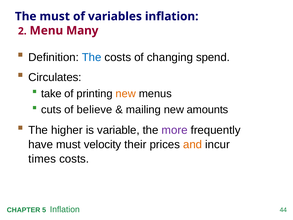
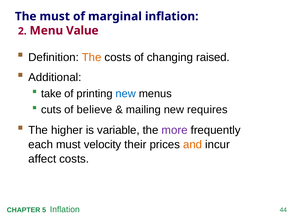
variables: variables -> marginal (115, 16)
Many: Many -> Value (82, 31)
The colour: blue -> orange (92, 57)
spend: spend -> raised (213, 57)
Circulates: Circulates -> Additional (55, 77)
new colour: orange -> blue (126, 94)
amounts: amounts -> requires (207, 110)
have: have -> each (41, 144)
times: times -> affect (42, 159)
